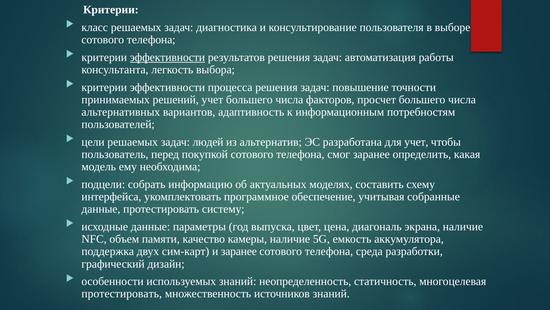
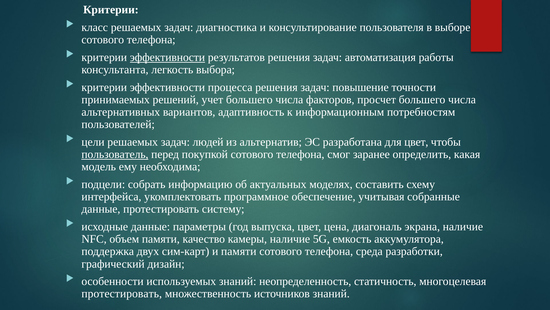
для учет: учет -> цвет (416, 142)
пользователь underline: none -> present (115, 154)
и заранее: заранее -> памяти (239, 251)
